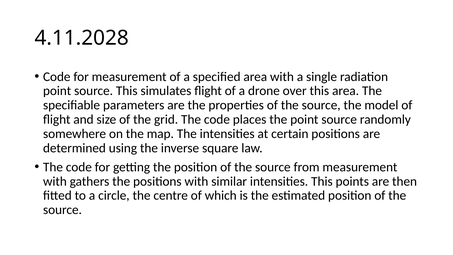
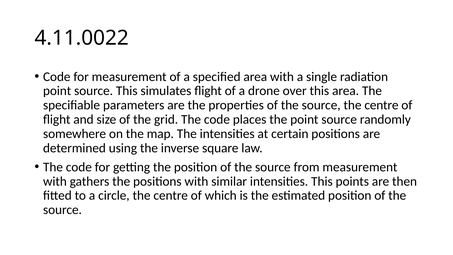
4.11.2028: 4.11.2028 -> 4.11.0022 (82, 38)
source the model: model -> centre (381, 105)
